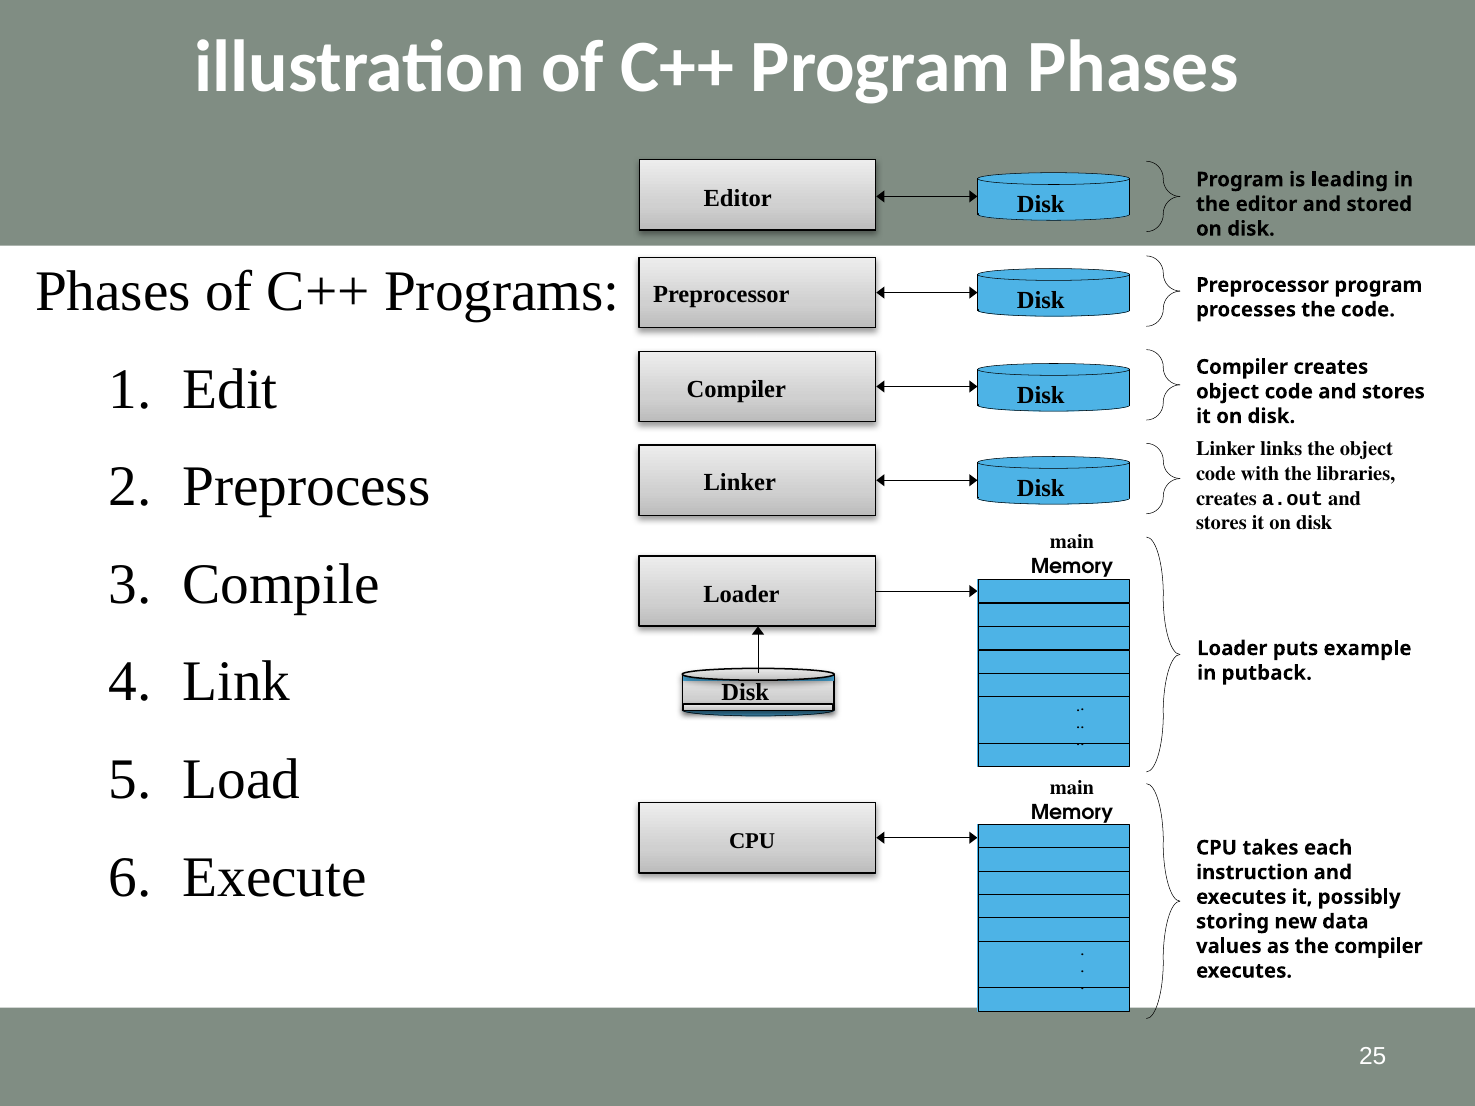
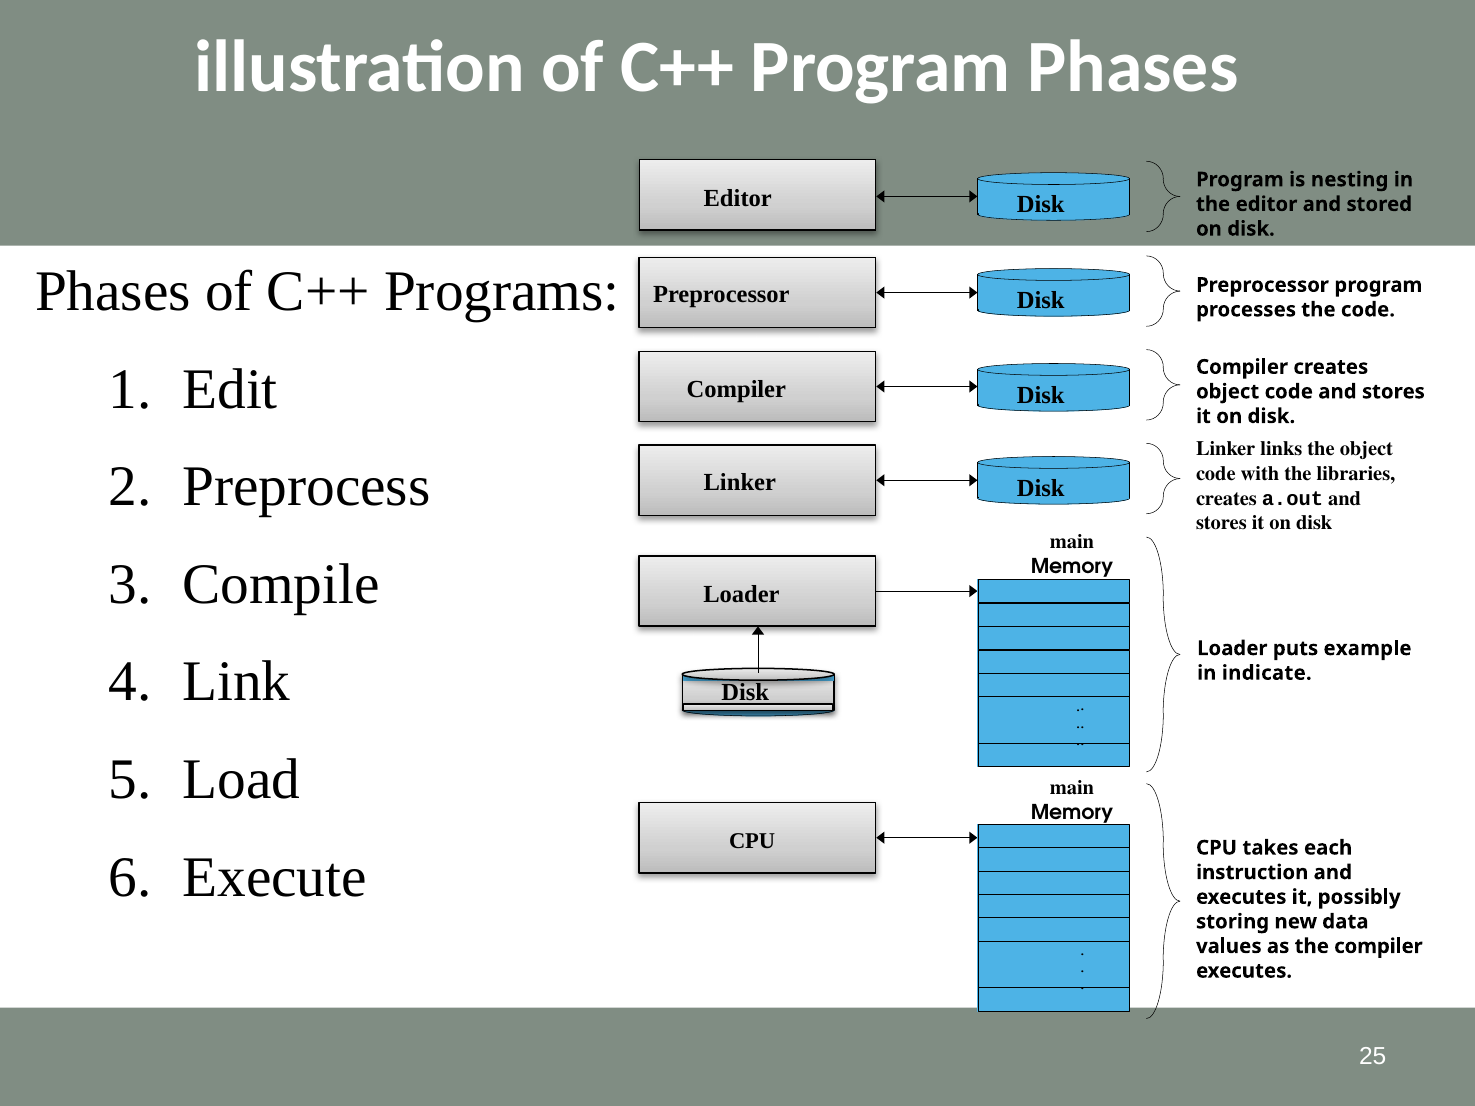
leading: leading -> nesting (1350, 180)
putback: putback -> indicate (1267, 673)
